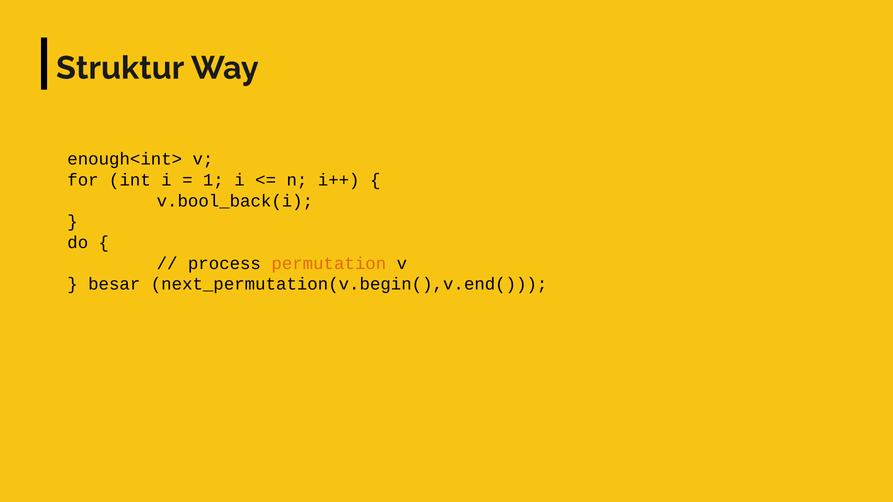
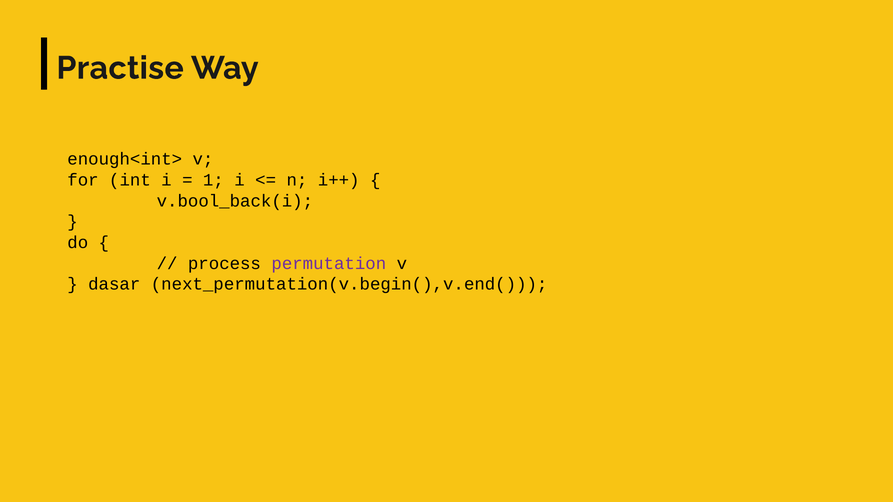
Struktur: Struktur -> Practise (120, 68)
permutation colour: orange -> purple (329, 264)
besar: besar -> dasar (114, 284)
